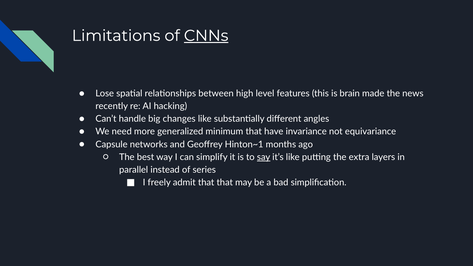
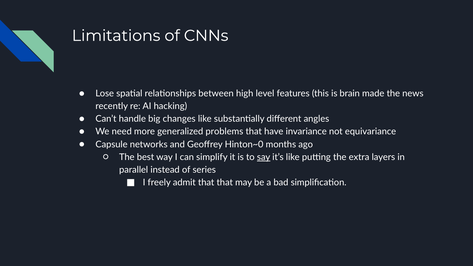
CNNs underline: present -> none (206, 36)
minimum: minimum -> problems (224, 132)
Hinton~1: Hinton~1 -> Hinton~0 (244, 144)
